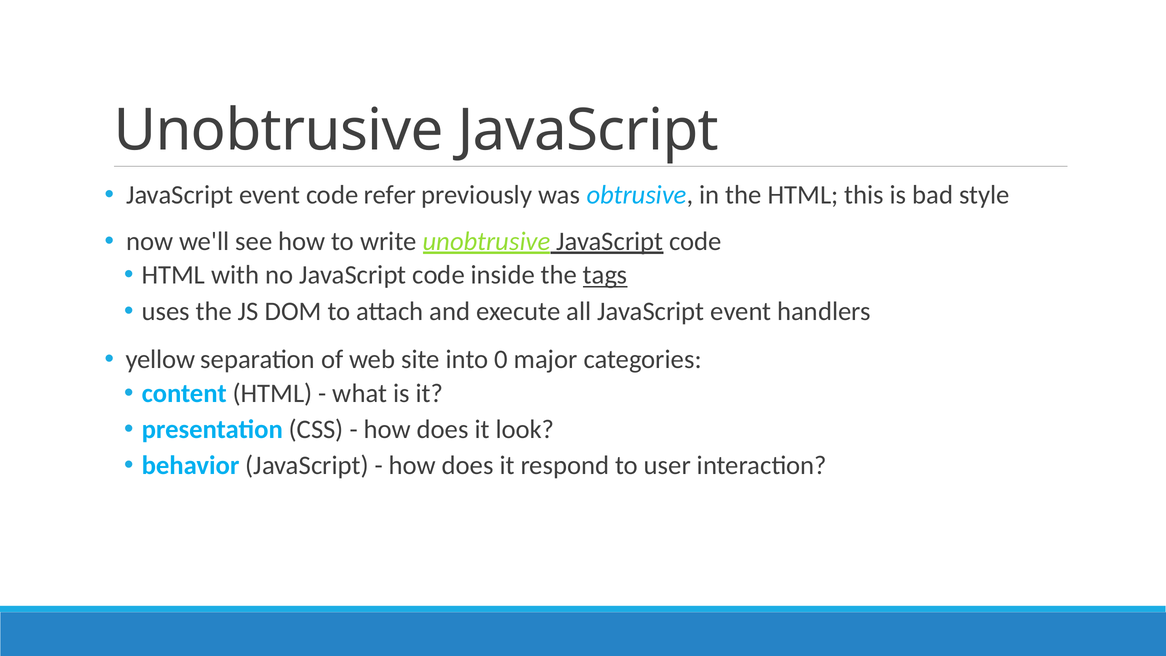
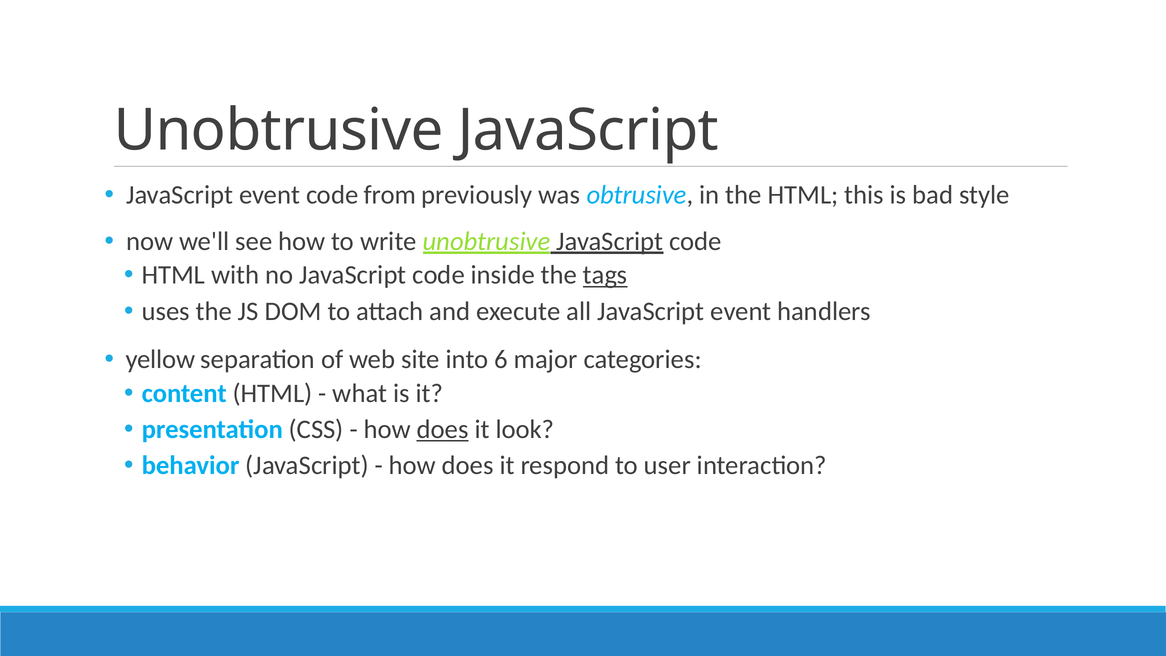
refer: refer -> from (390, 195)
0: 0 -> 6 (501, 359)
does underline: none -> present (443, 429)
